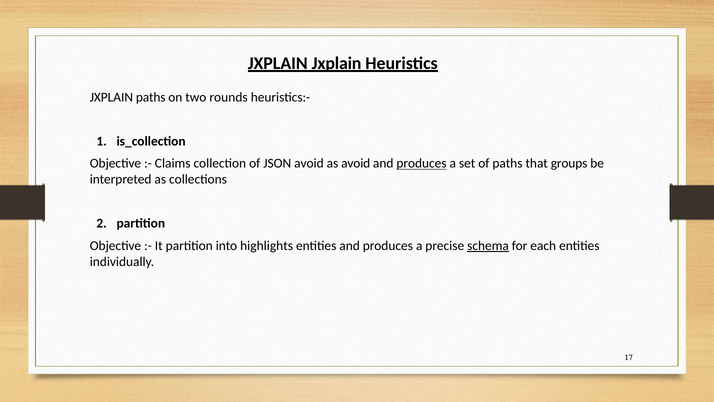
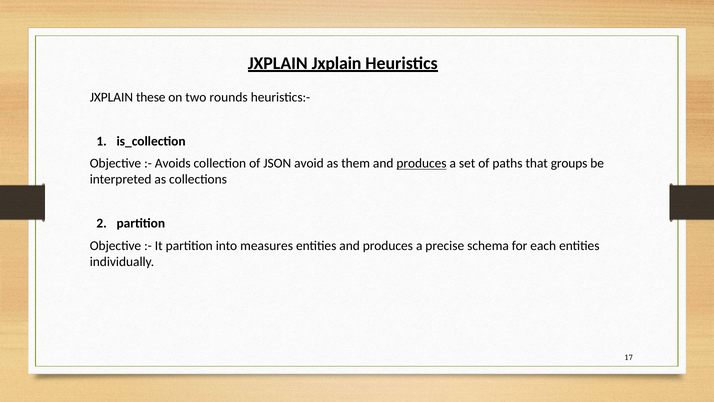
JXPLAIN paths: paths -> these (151, 97)
Claims: Claims -> Avoids (173, 163)
as avoid: avoid -> them (356, 163)
highlights: highlights -> measures (267, 245)
schema underline: present -> none (488, 245)
